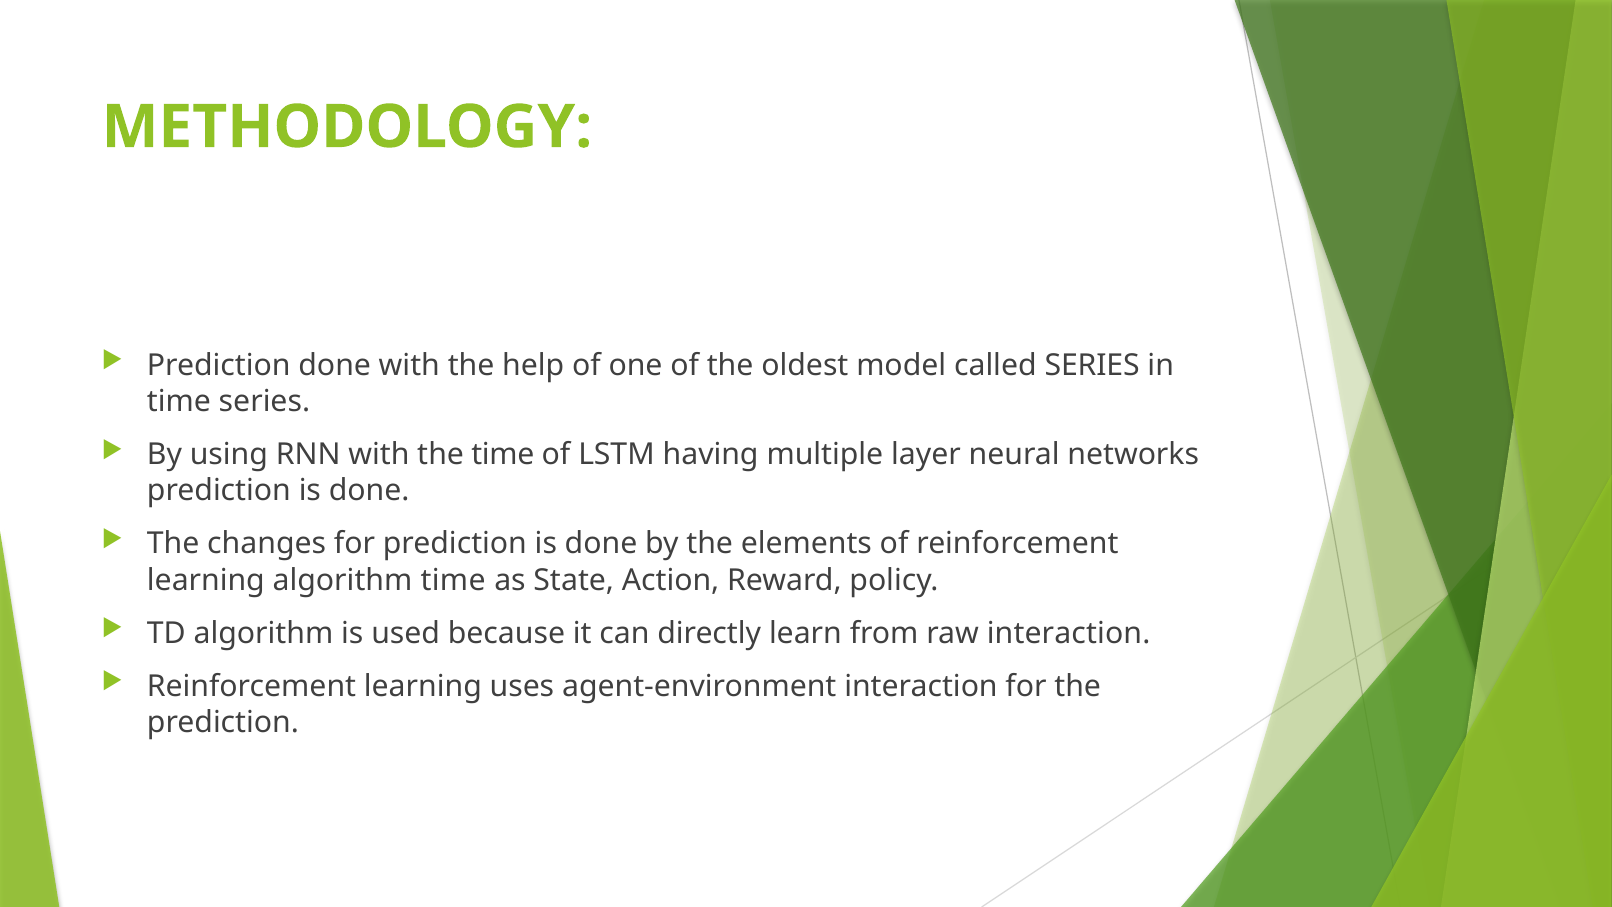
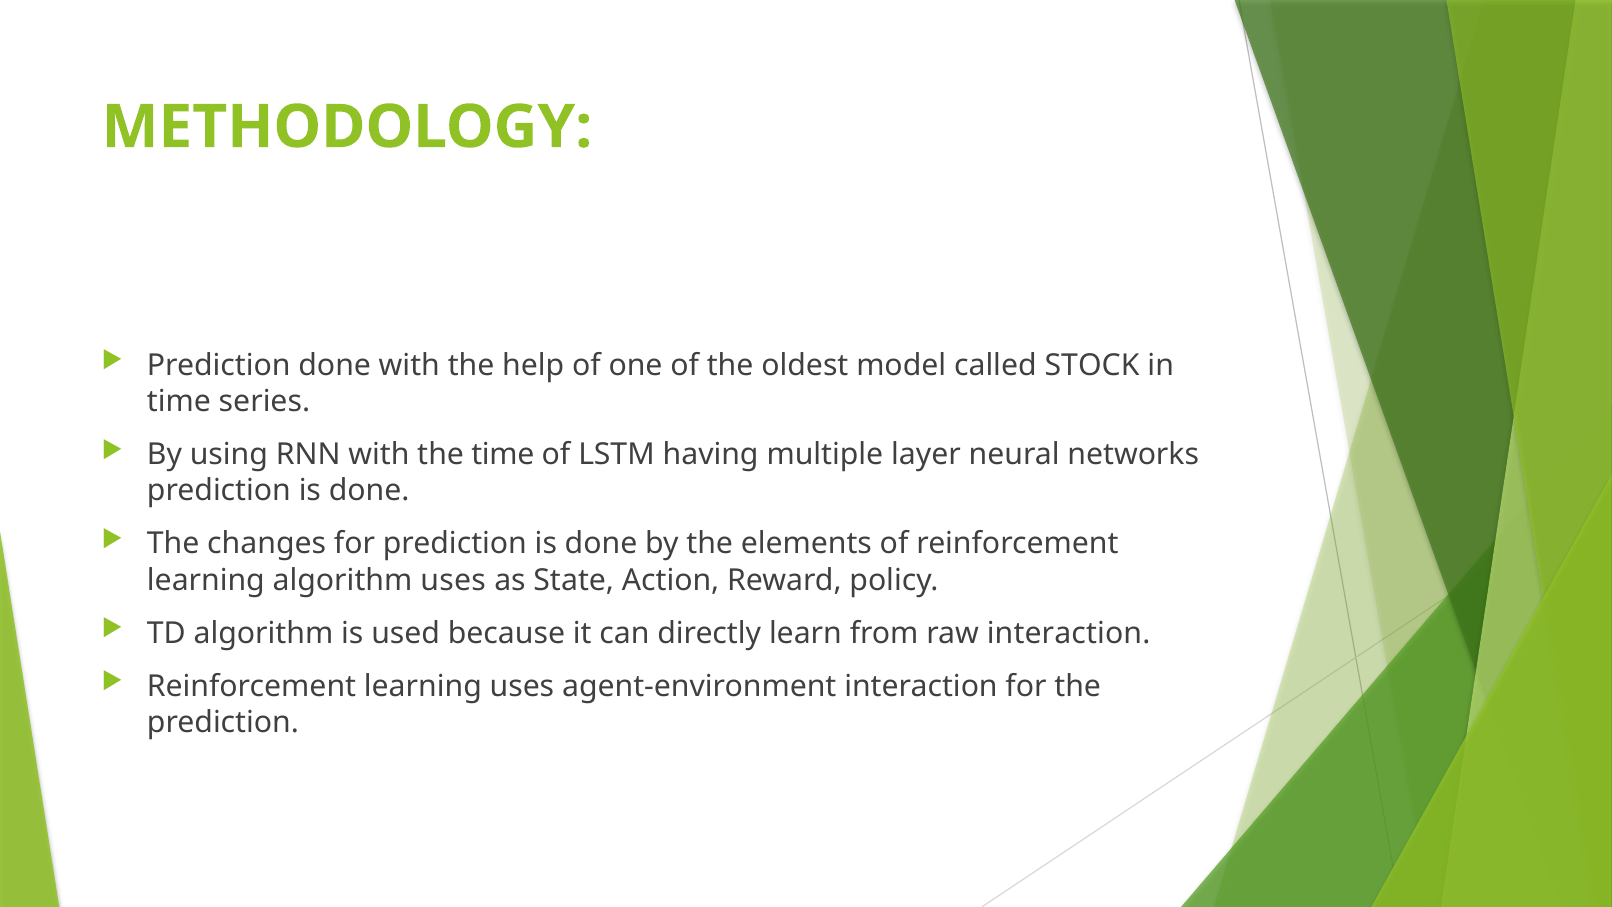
called SERIES: SERIES -> STOCK (1092, 365)
algorithm time: time -> uses (453, 580)
